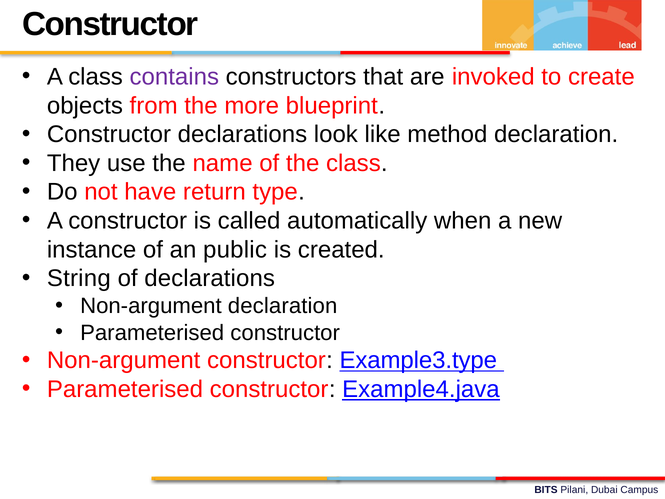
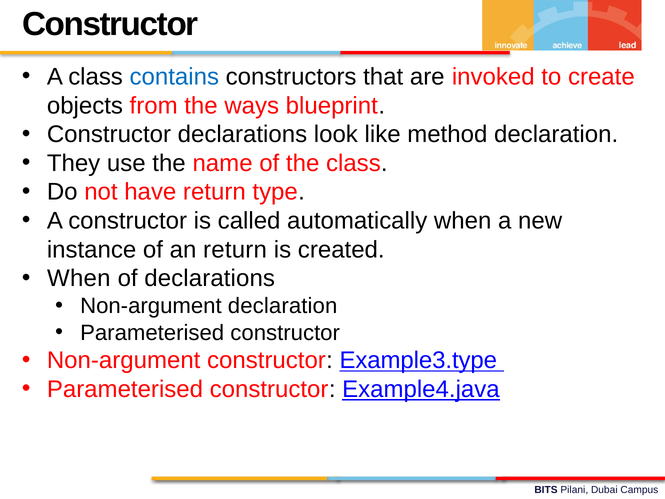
contains colour: purple -> blue (174, 77)
more: more -> ways (252, 106)
an public: public -> return (235, 250)
String: String -> When (79, 278)
